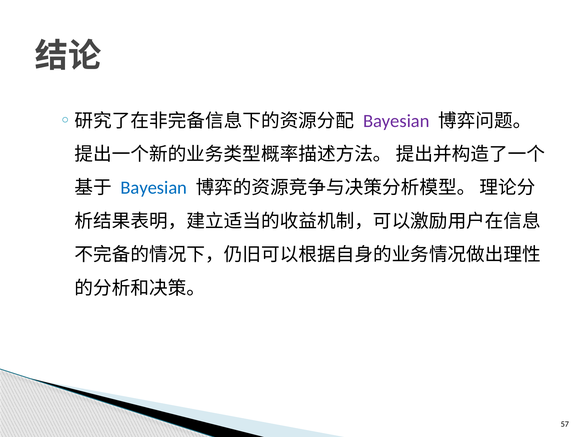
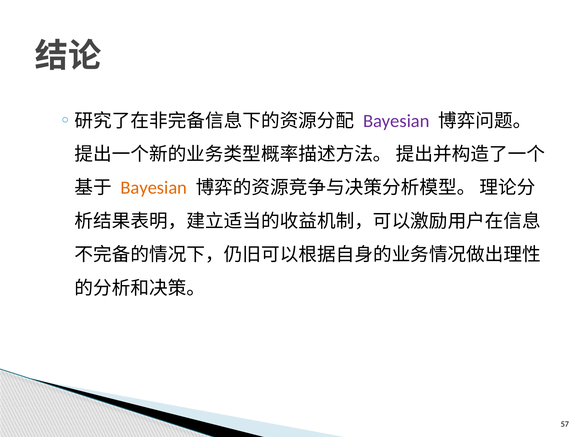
Bayesian colour: blue -> orange (154, 188)
